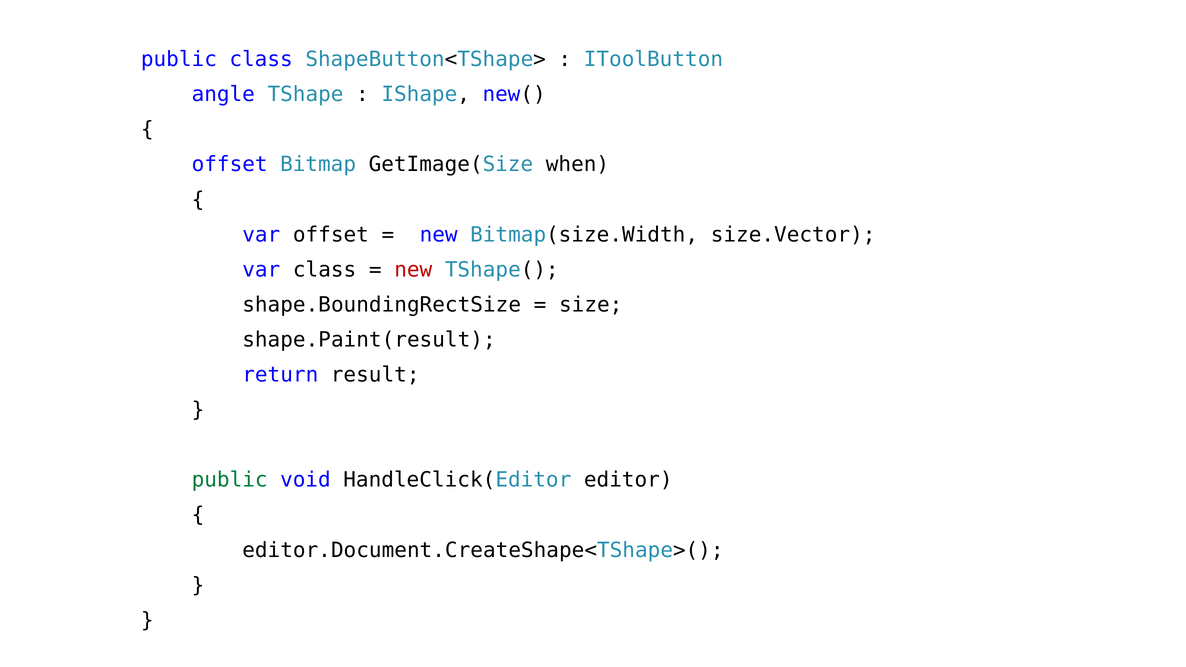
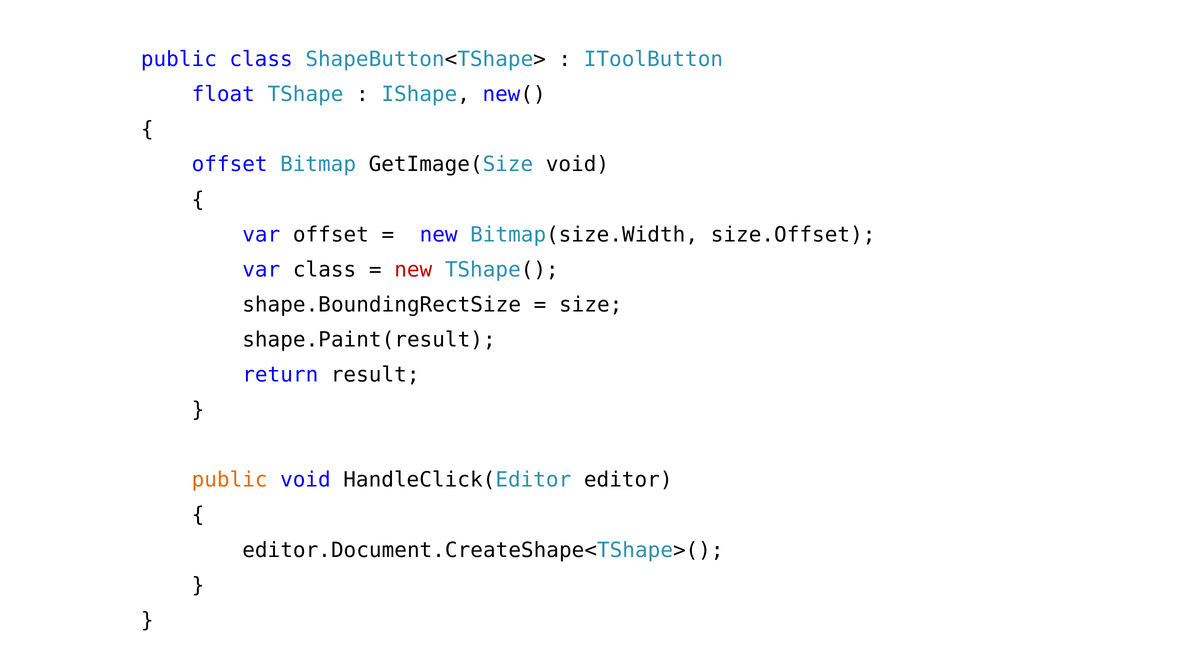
angle: angle -> float (223, 94)
GetImage(Size when: when -> void (577, 165)
size.Vector: size.Vector -> size.Offset (793, 235)
public colour: green -> orange (230, 480)
